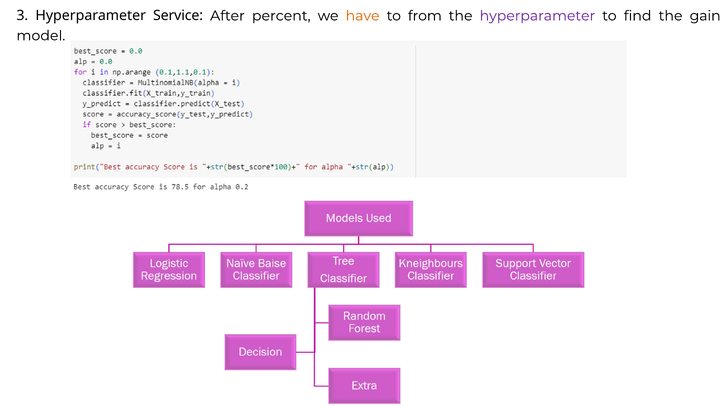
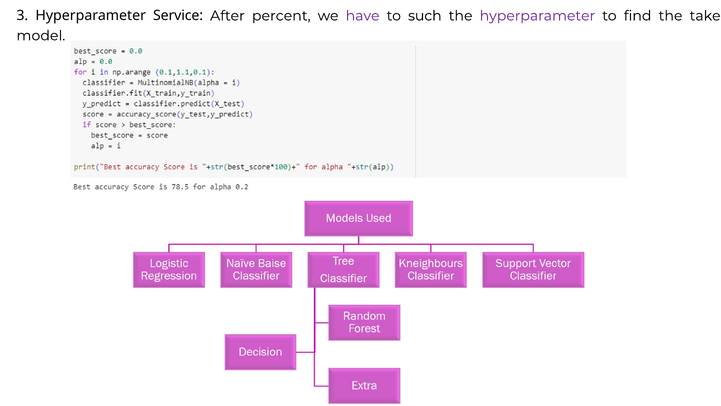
have colour: orange -> purple (363, 16)
from: from -> such (425, 16)
gain: gain -> take (705, 16)
